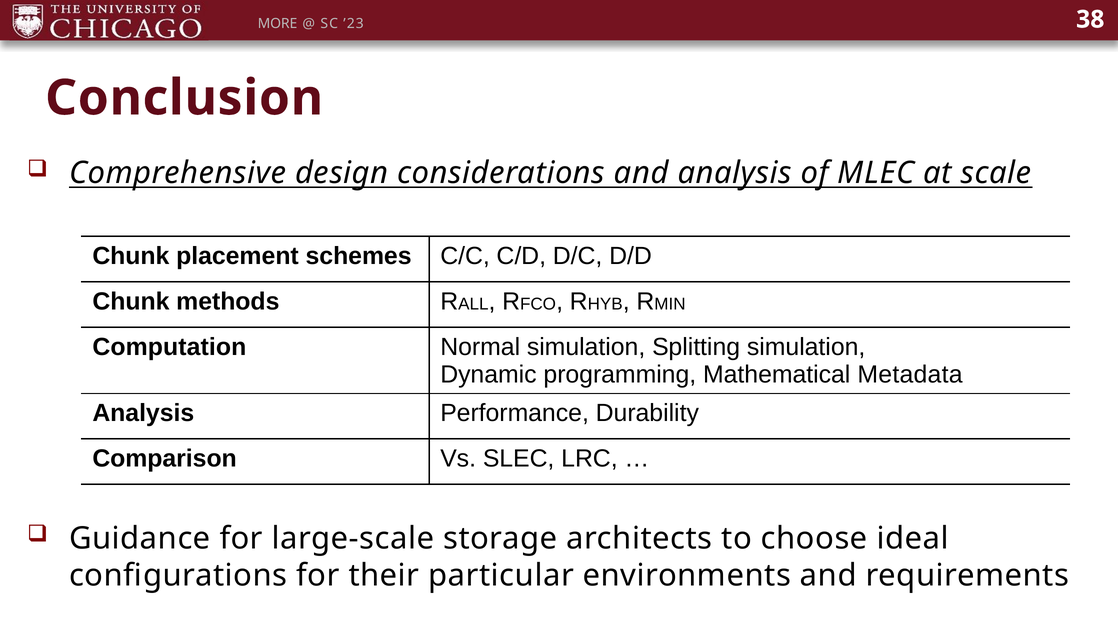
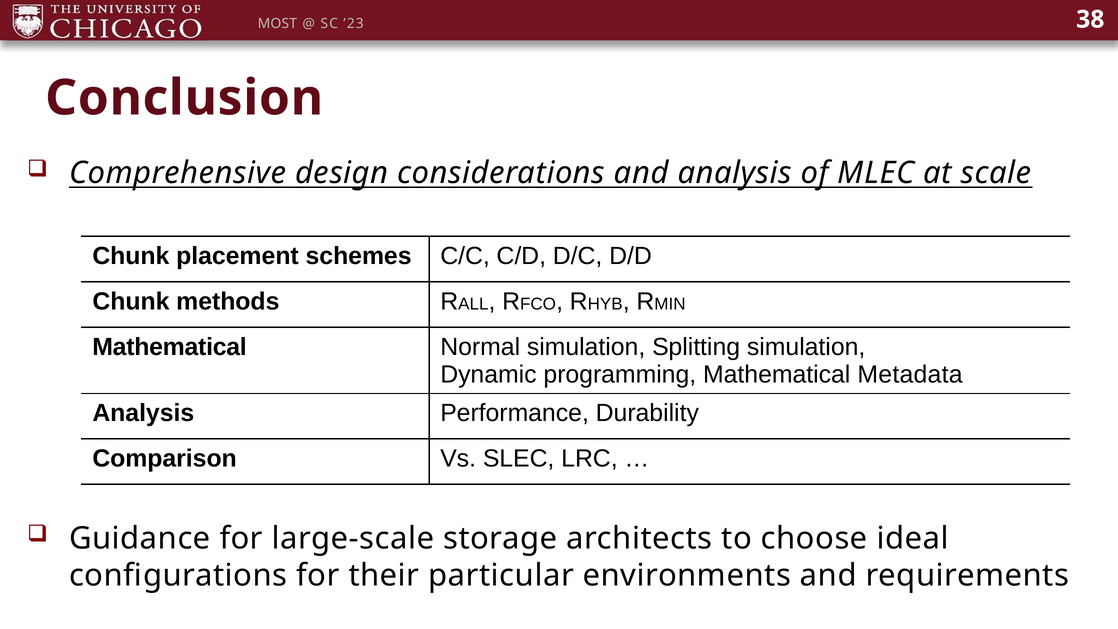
MORE: MORE -> MOST (277, 24)
Computation: Computation -> Mathematical (170, 347)
